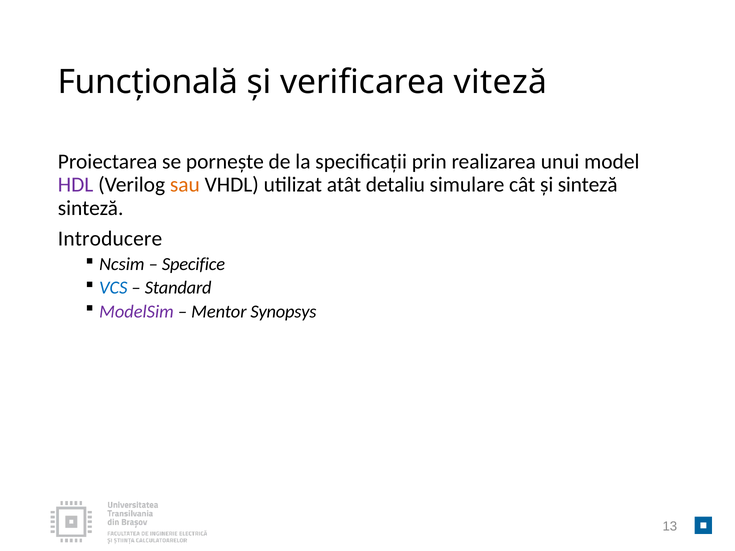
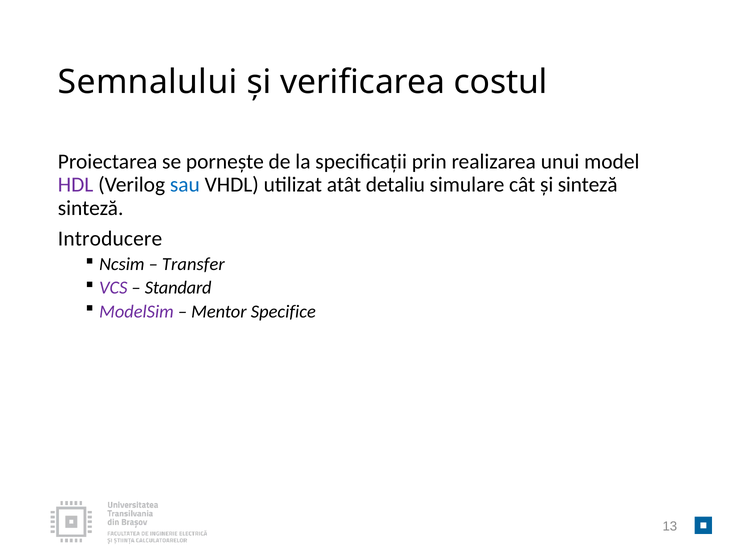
Funcțională: Funcțională -> Semnalului (148, 82)
viteză: viteză -> costul (501, 82)
sau colour: orange -> blue (185, 185)
Specifice: Specifice -> Transfer (193, 264)
VCS colour: blue -> purple (113, 288)
Synopsys: Synopsys -> Specifice (283, 312)
